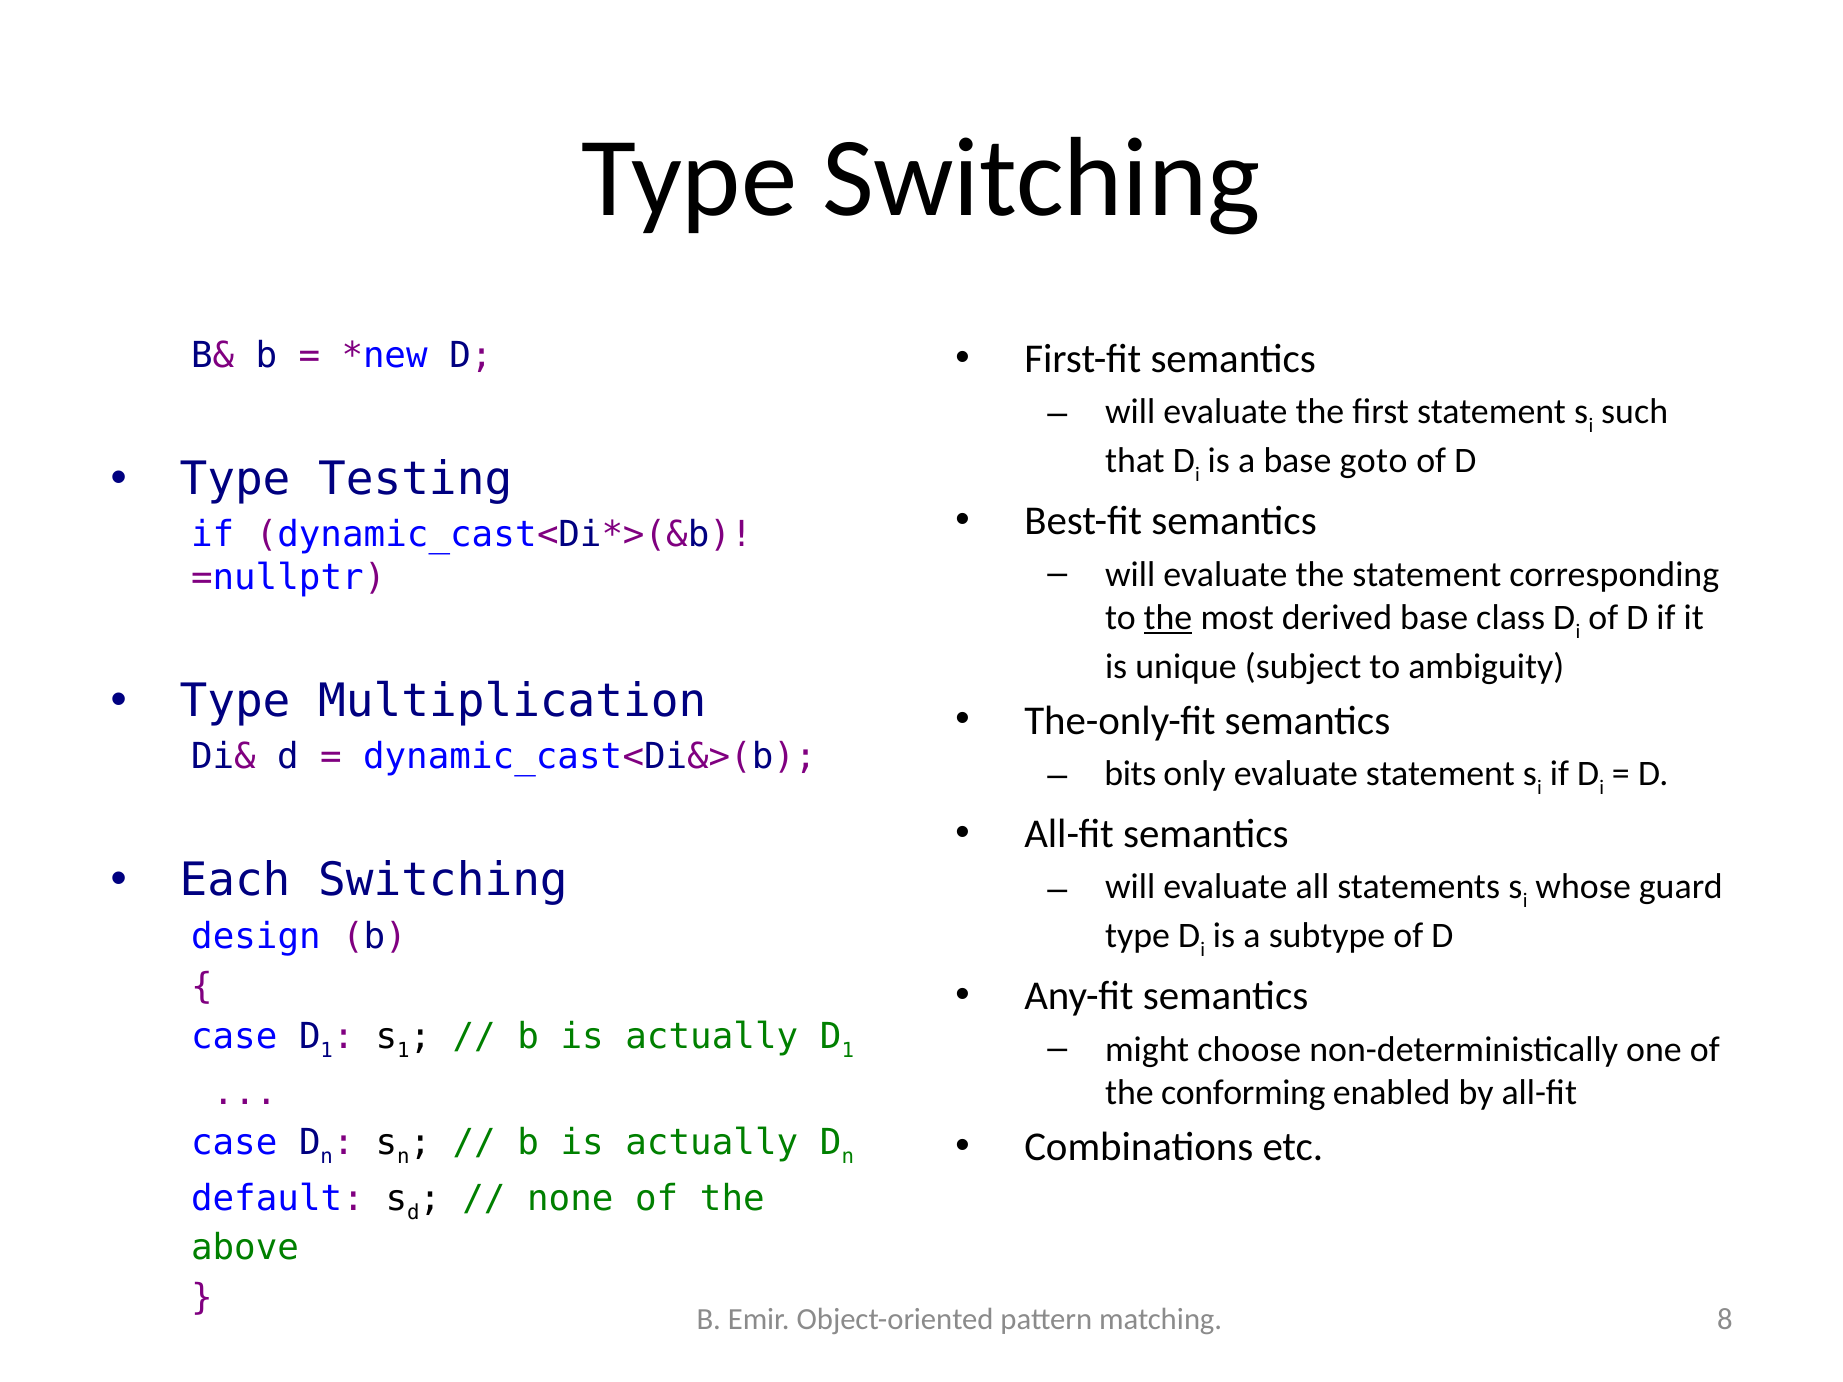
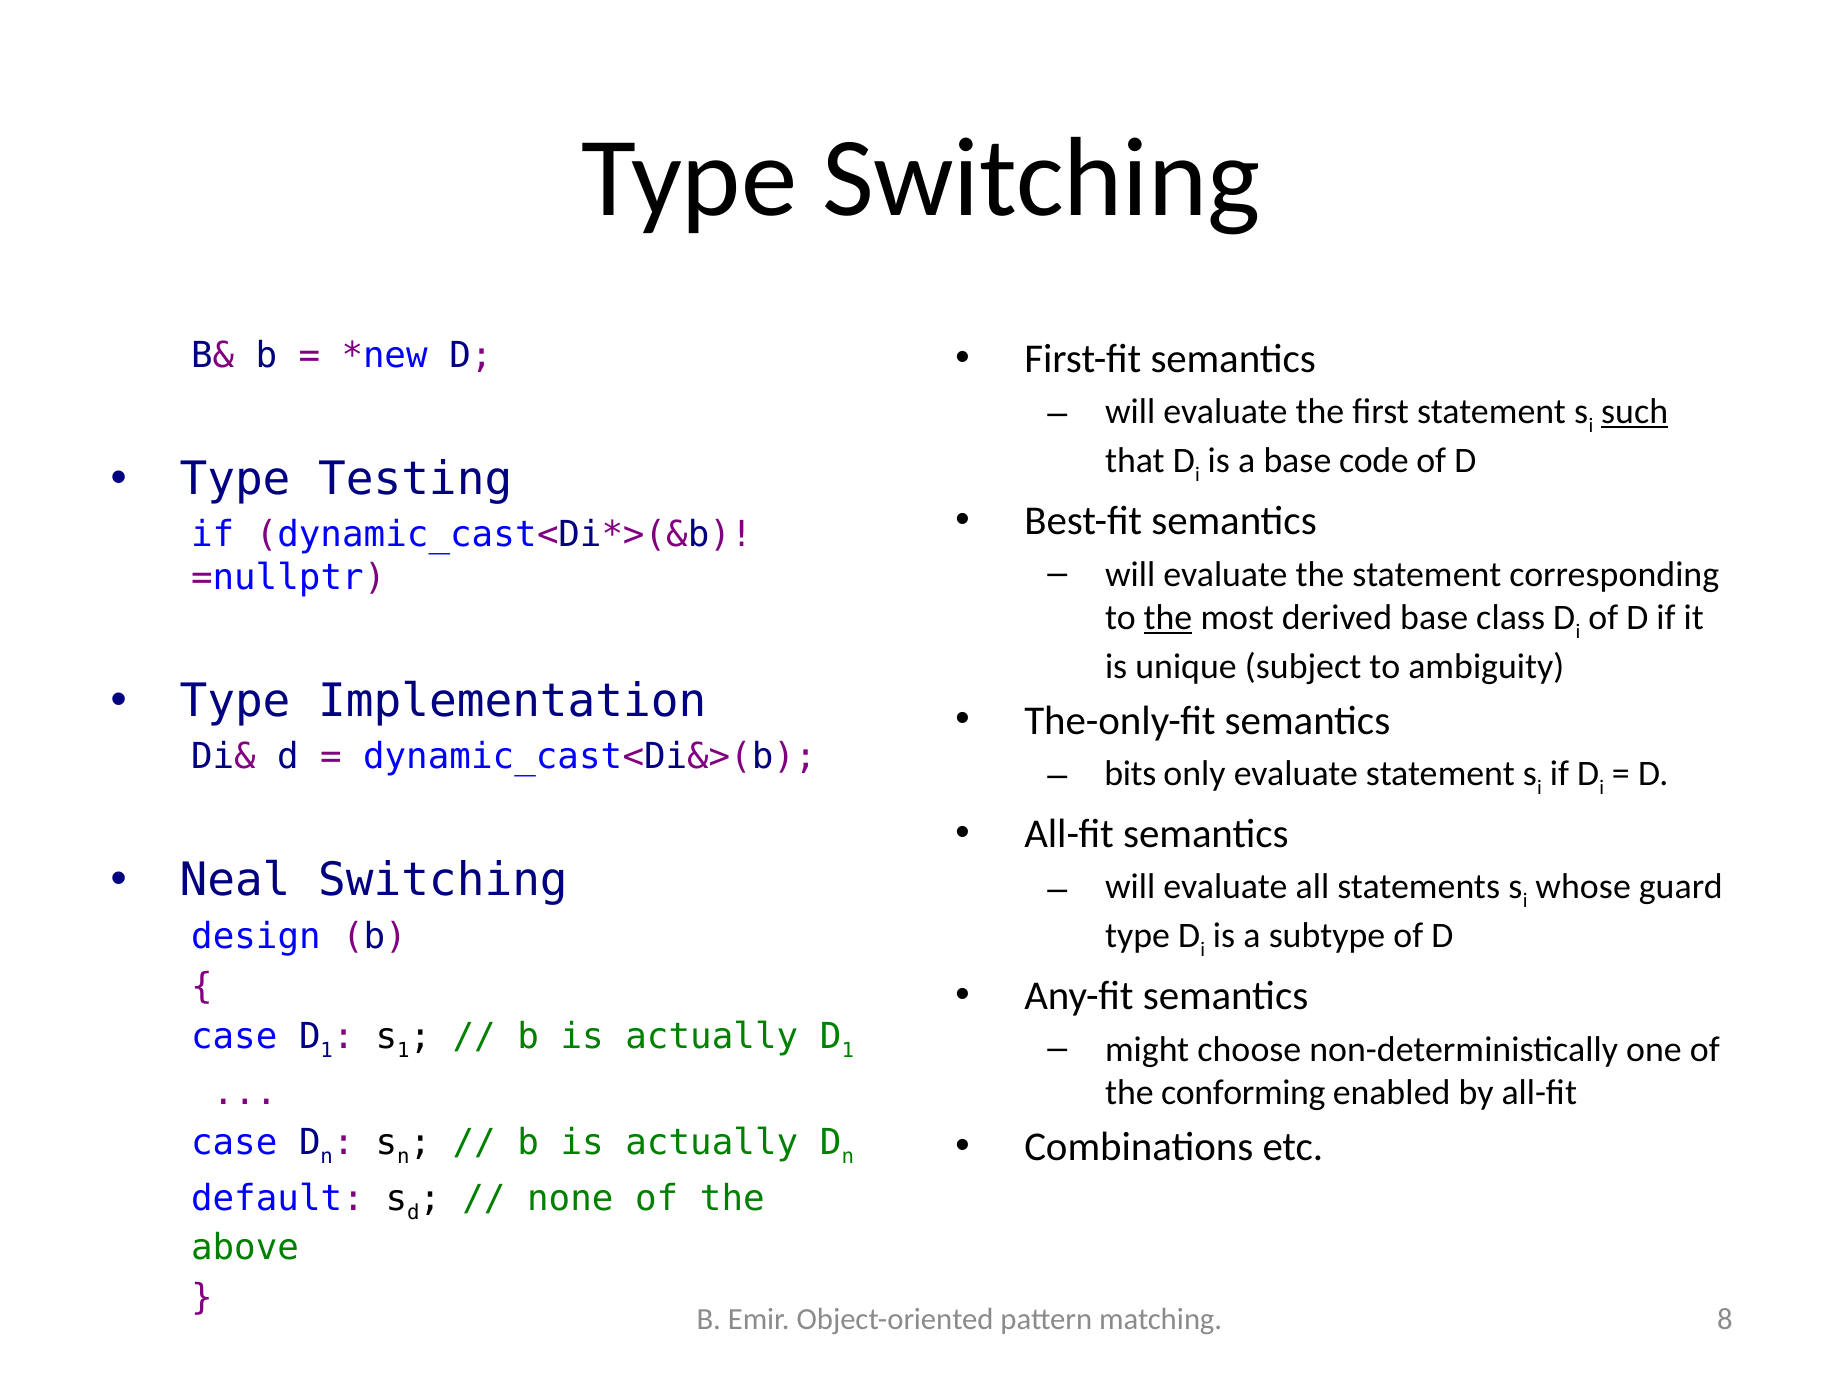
such underline: none -> present (1635, 412)
goto: goto -> code (1374, 461)
Multiplication: Multiplication -> Implementation (512, 702)
Each: Each -> Neal (235, 881)
